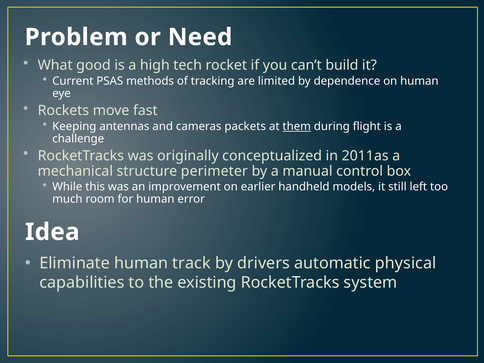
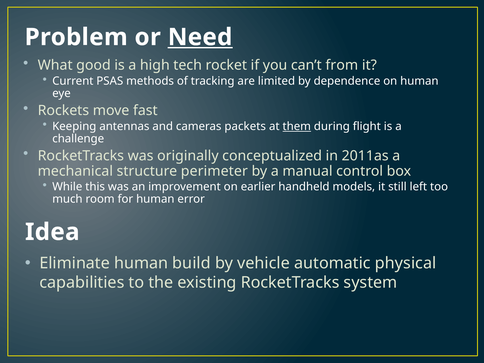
Need underline: none -> present (200, 37)
build: build -> from (342, 65)
track: track -> build (192, 263)
drivers: drivers -> vehicle (264, 263)
